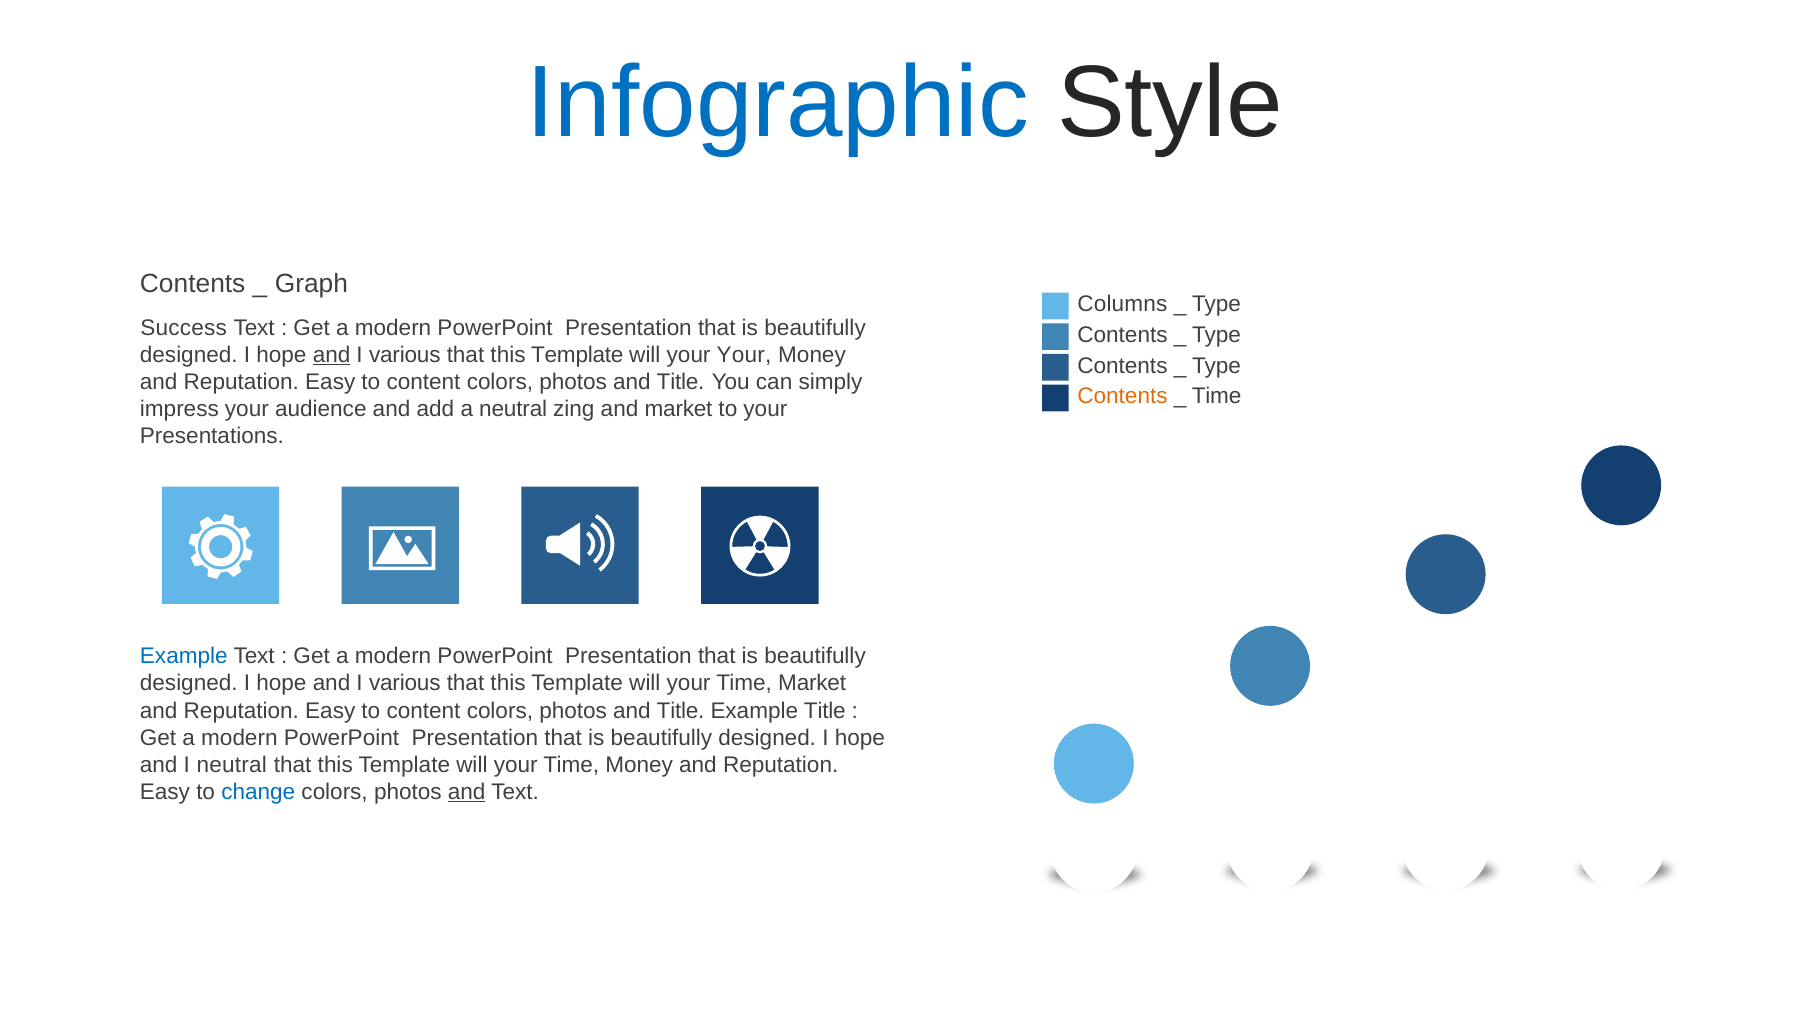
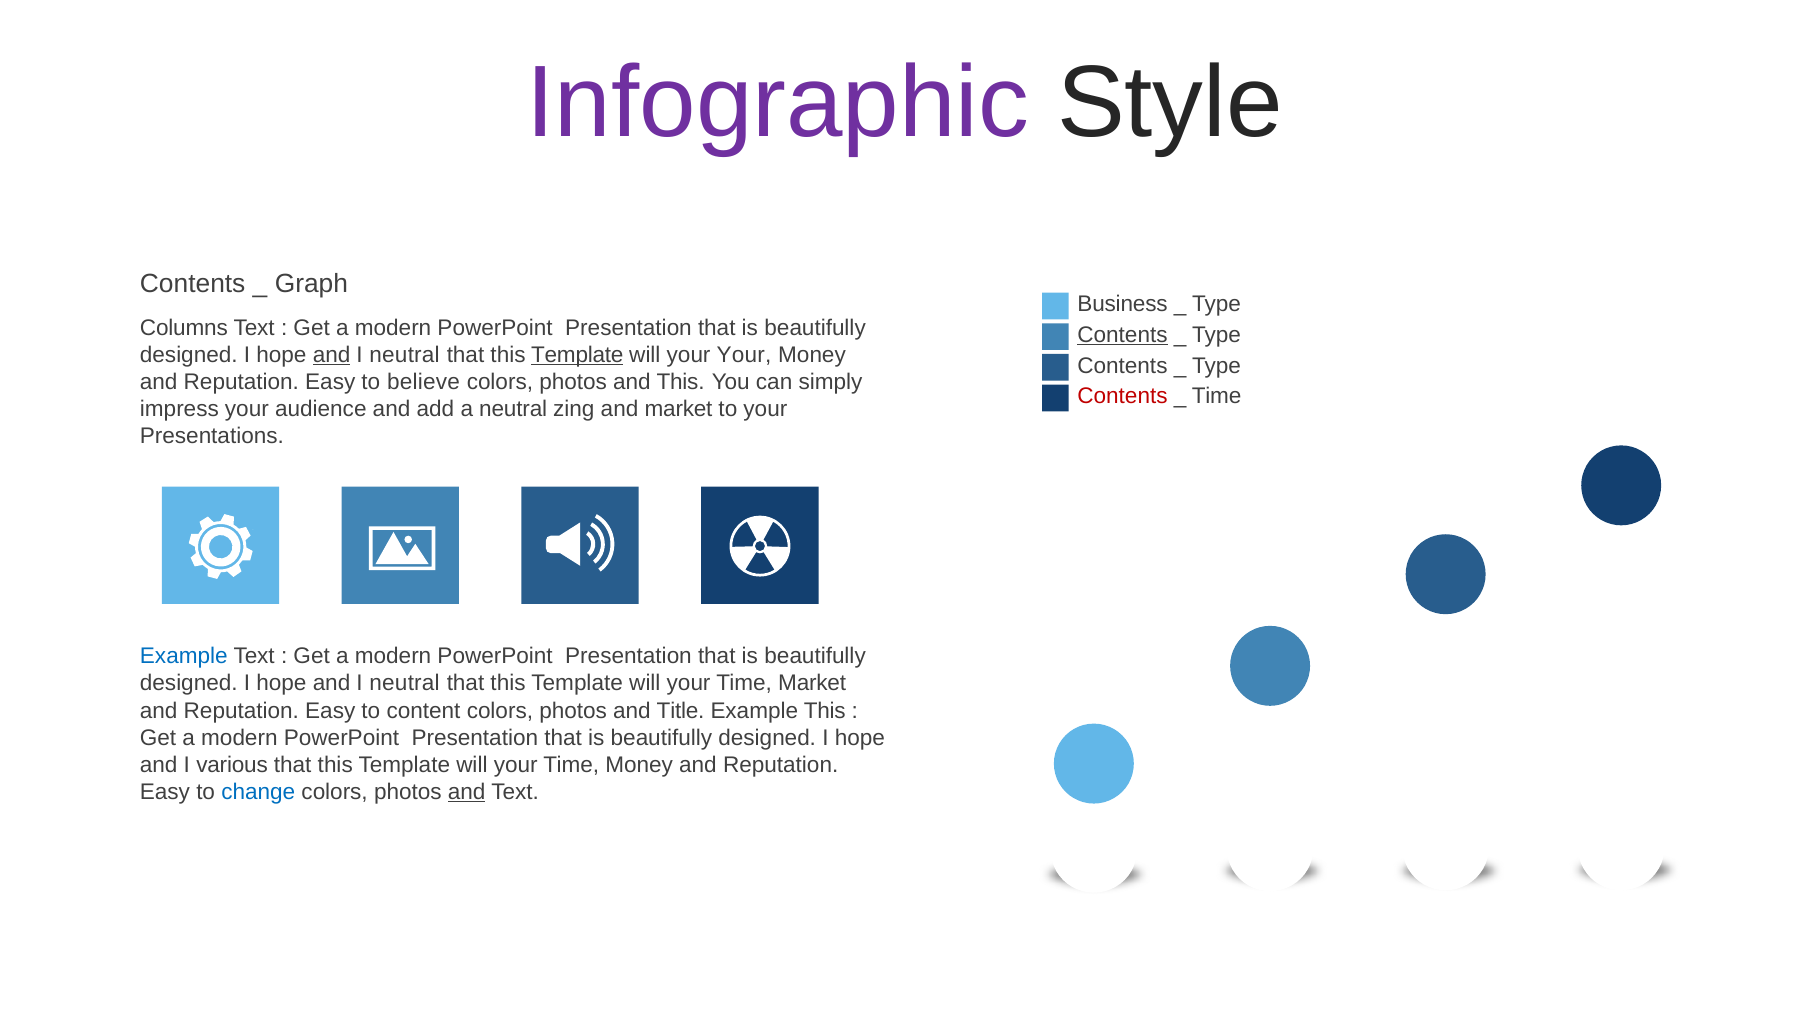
Infographic colour: blue -> purple (778, 103)
Columns: Columns -> Business (1123, 304)
Success: Success -> Columns (184, 328)
Contents underline: none -> present (1122, 335)
various: various -> neutral (405, 355)
Template underline: none -> present (577, 355)
content: content -> believe (423, 382)
Title: Title -> This (681, 382)
Contents colour: orange -> red (1122, 396)
various: various -> neutral (405, 683)
Example Title: Title -> This (825, 711)
I neutral: neutral -> various (232, 765)
